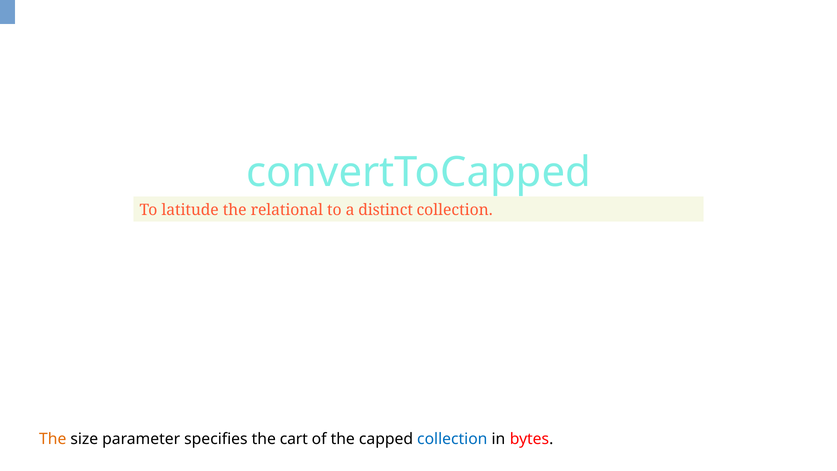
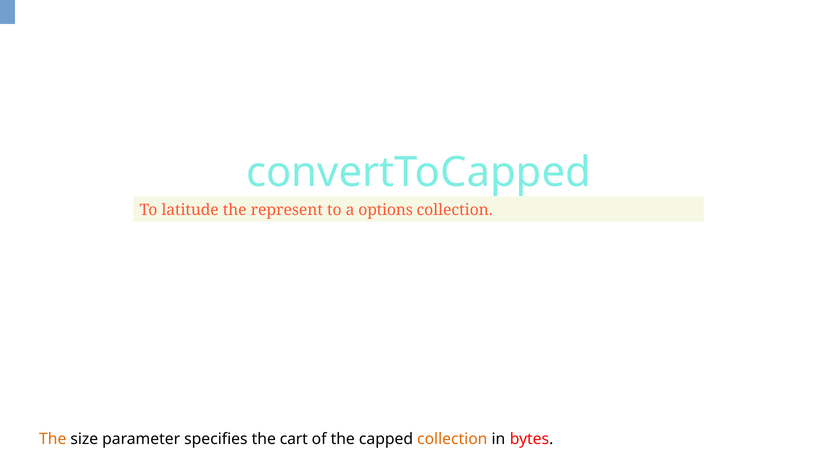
relational: relational -> represent (287, 210)
distinct: distinct -> options (386, 210)
collection colour: blue -> orange (452, 439)
